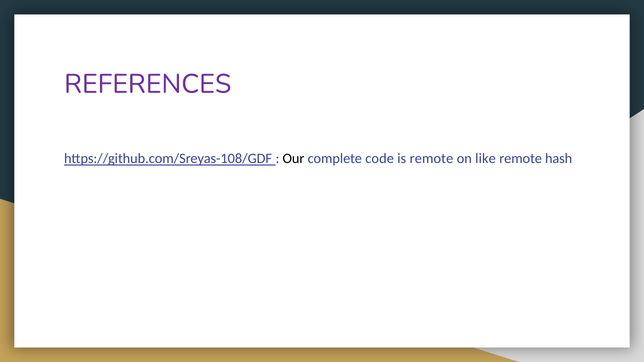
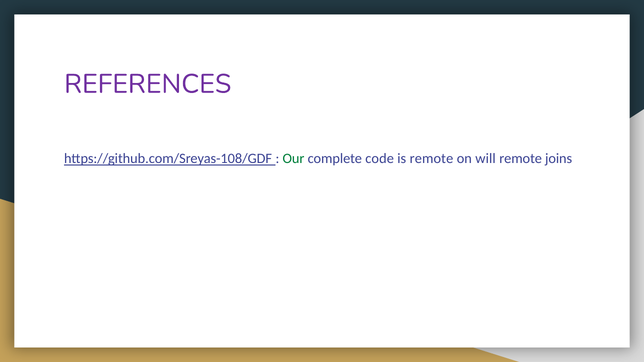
Our colour: black -> green (293, 159)
like: like -> will (486, 159)
hash: hash -> joins (559, 159)
